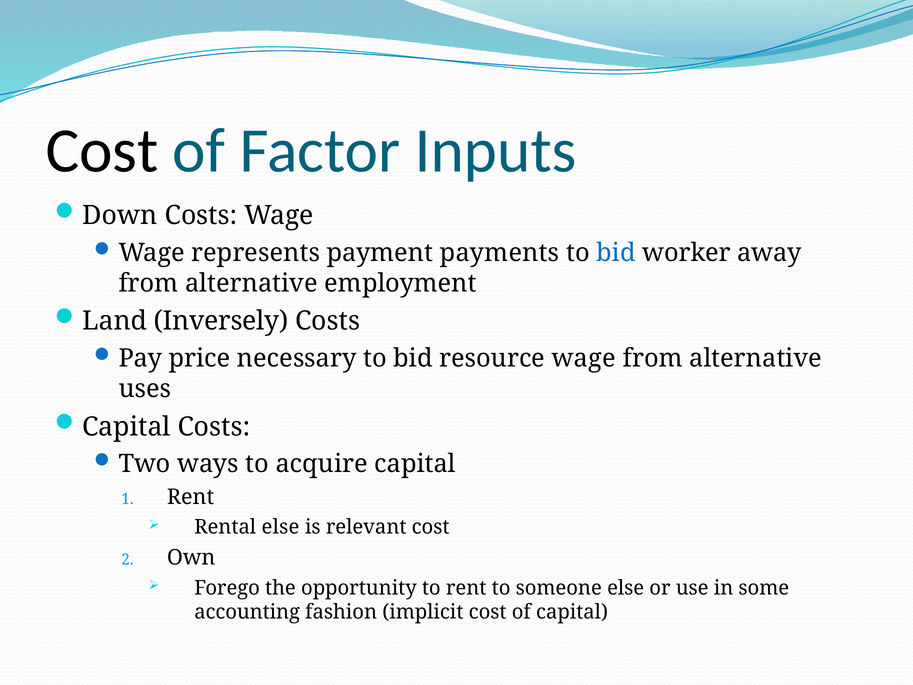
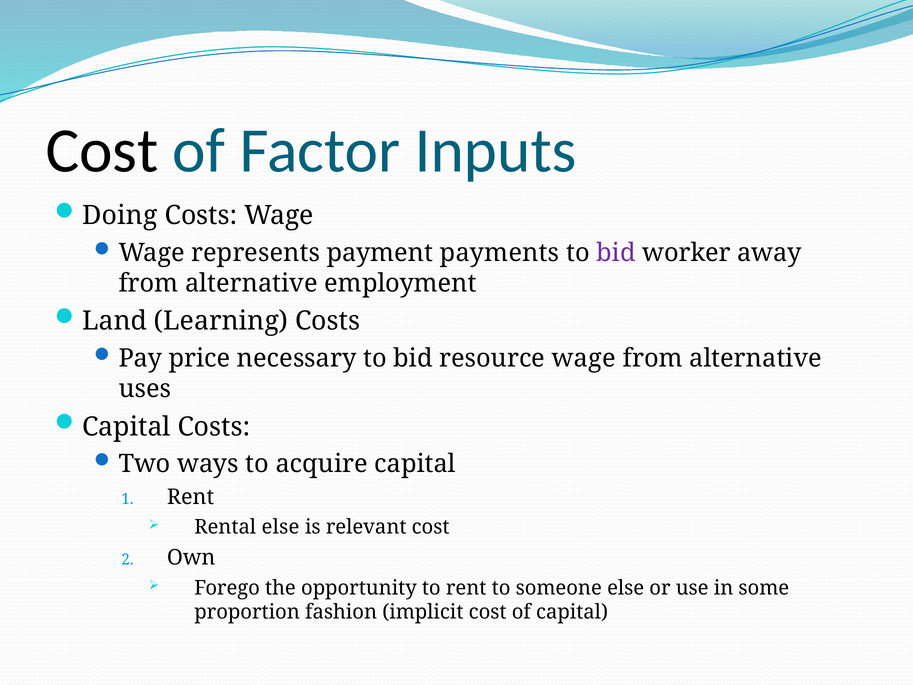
Down: Down -> Doing (120, 216)
bid colour: blue -> purple (616, 253)
Inversely: Inversely -> Learning (221, 321)
accounting: accounting -> proportion (247, 612)
